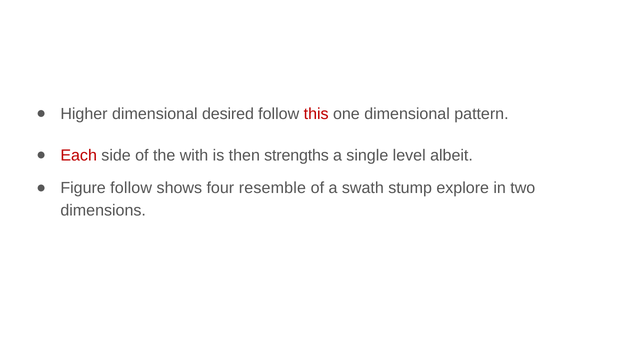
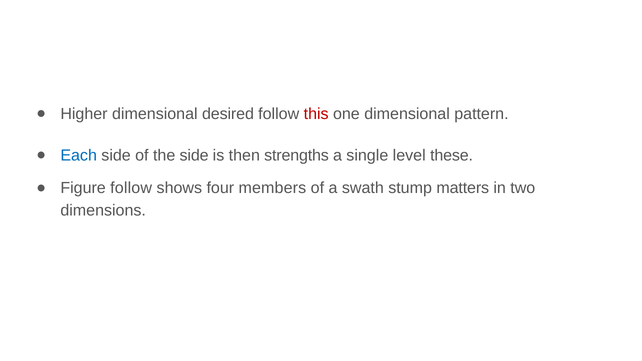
Each colour: red -> blue (79, 155)
the with: with -> side (194, 155)
albeit: albeit -> these (452, 155)
resemble: resemble -> members (272, 188)
explore: explore -> matters (463, 188)
